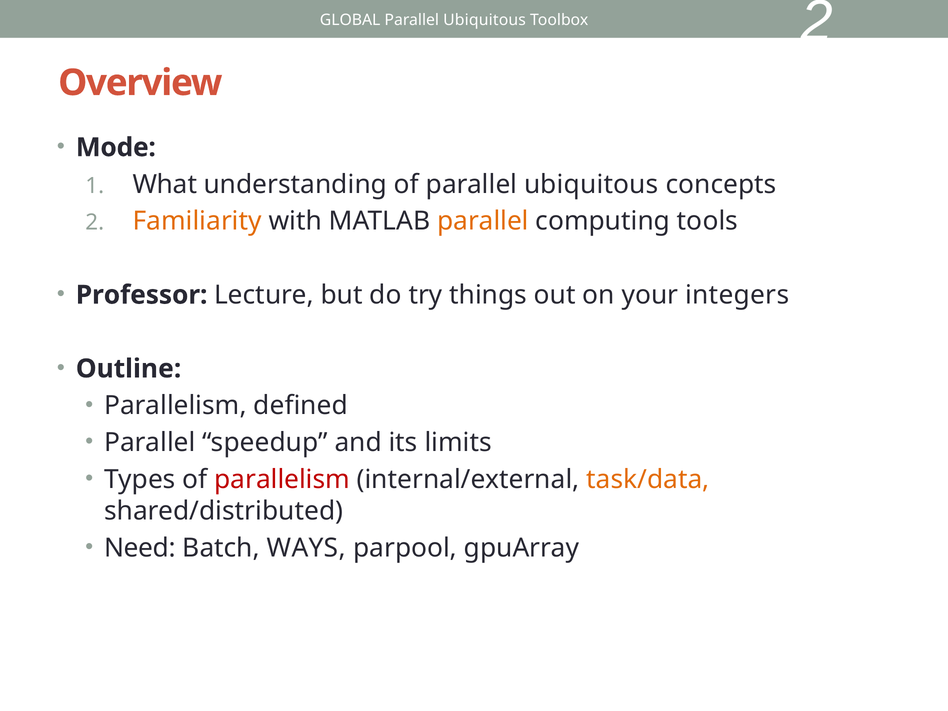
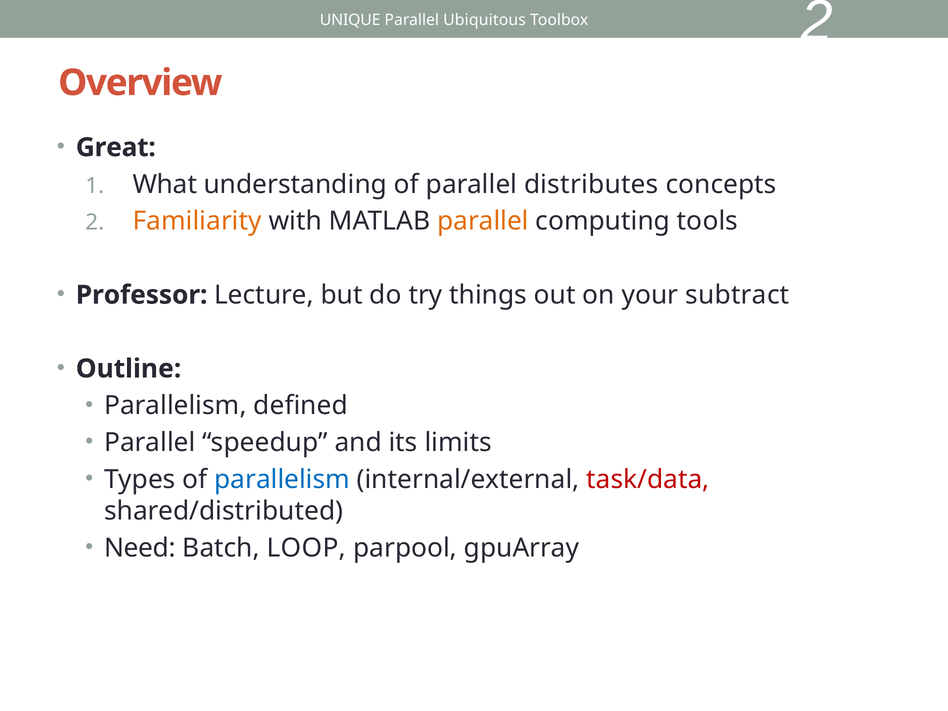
GLOBAL: GLOBAL -> UNIQUE (350, 20)
Mode: Mode -> Great (116, 147)
of parallel ubiquitous: ubiquitous -> distributes (591, 184)
integers: integers -> subtract (737, 295)
parallelism colour: red -> blue (282, 479)
task/data colour: orange -> red (648, 479)
WAYS: WAYS -> LOOP (306, 548)
